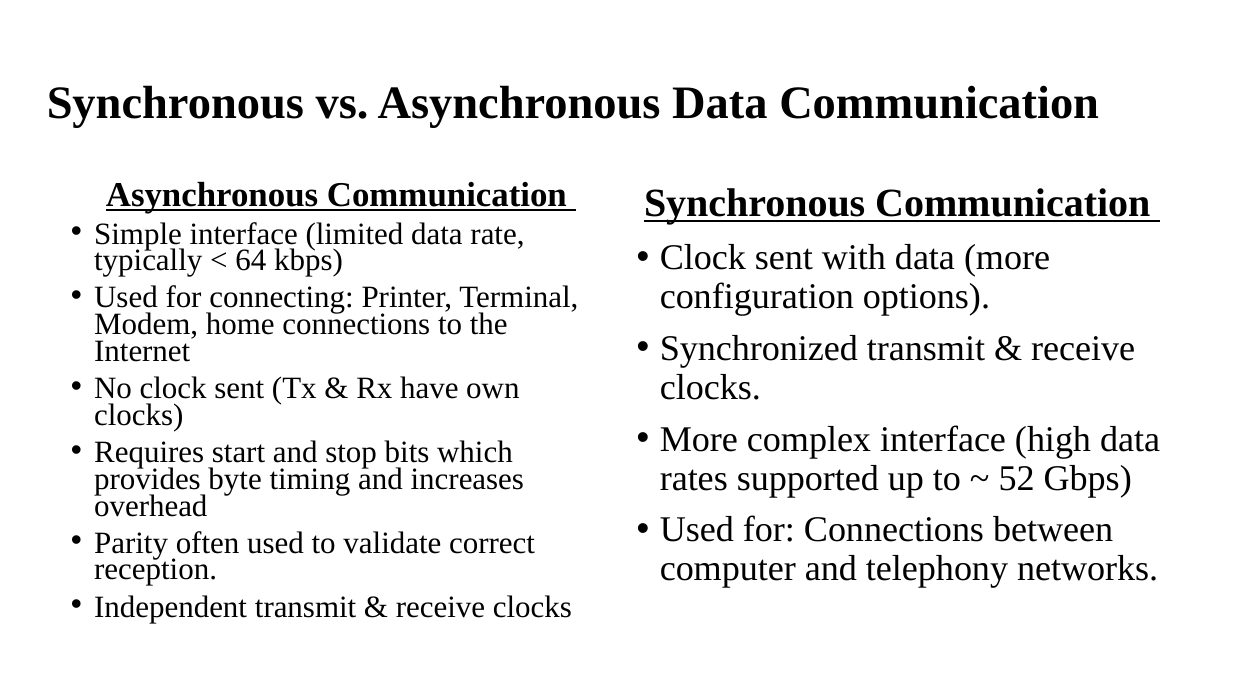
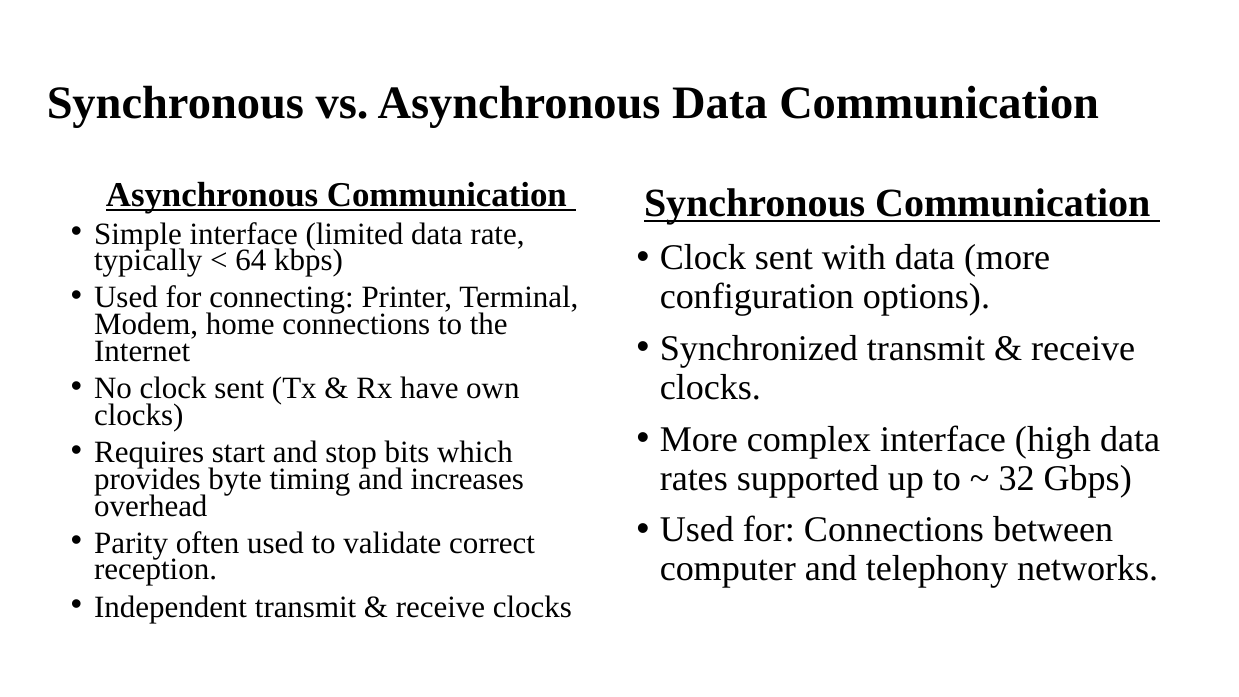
52: 52 -> 32 (1017, 478)
